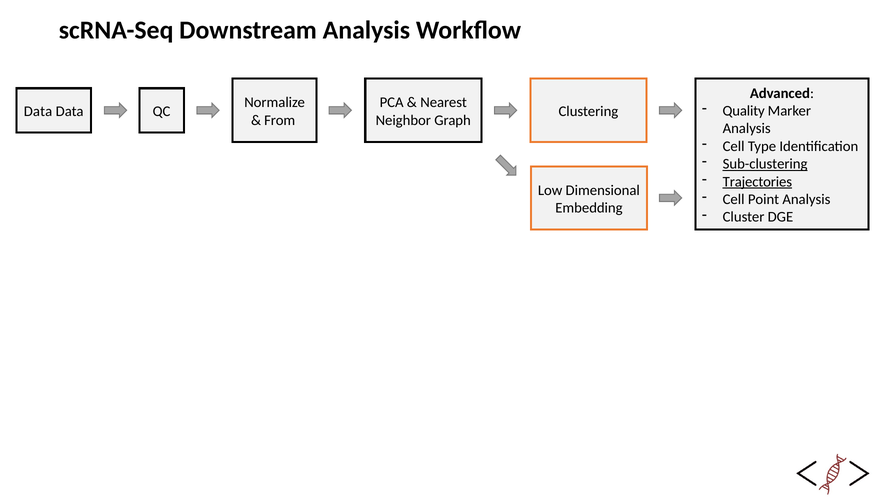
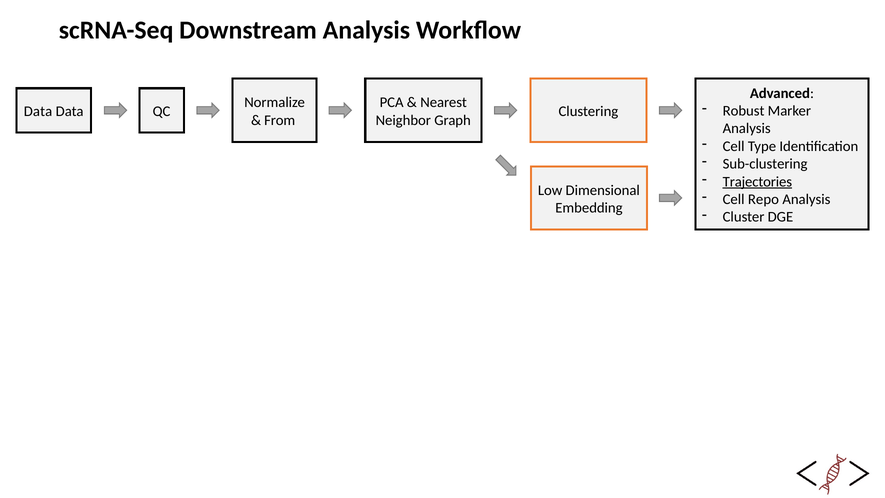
Quality: Quality -> Robust (744, 111)
Sub-clustering underline: present -> none (765, 164)
Point: Point -> Repo (763, 199)
